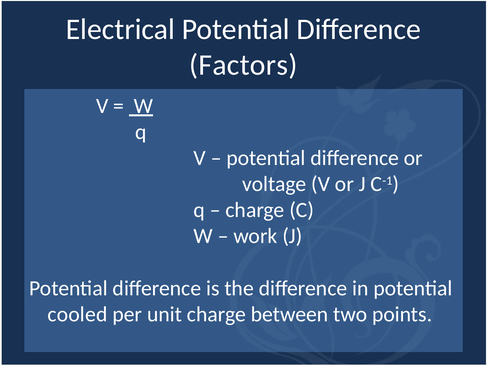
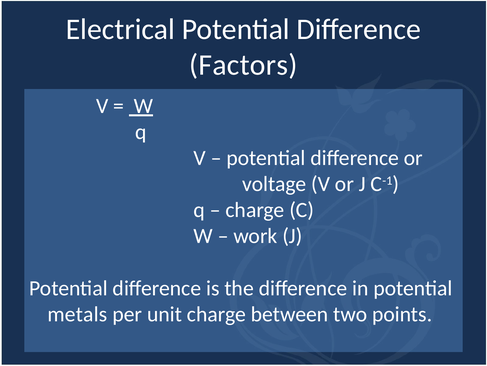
cooled: cooled -> metals (77, 314)
